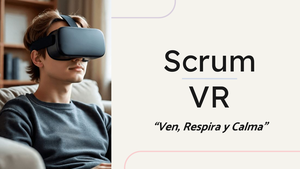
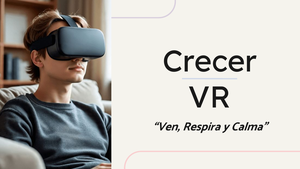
Scrum: Scrum -> Crecer (210, 62)
